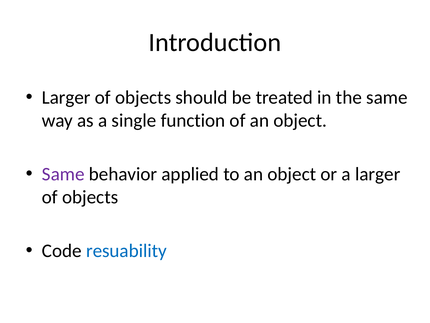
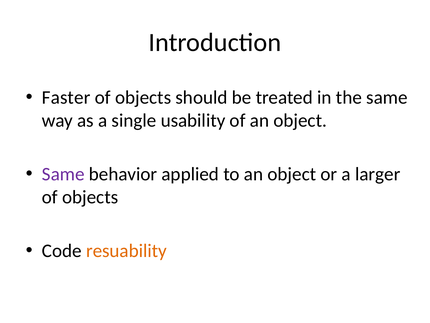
Larger: Larger -> Faster (66, 97)
function: function -> usability (193, 120)
resuability colour: blue -> orange (126, 250)
